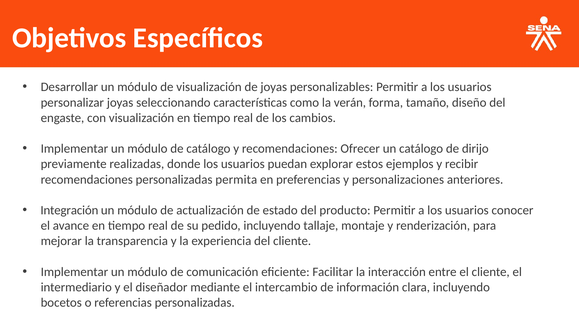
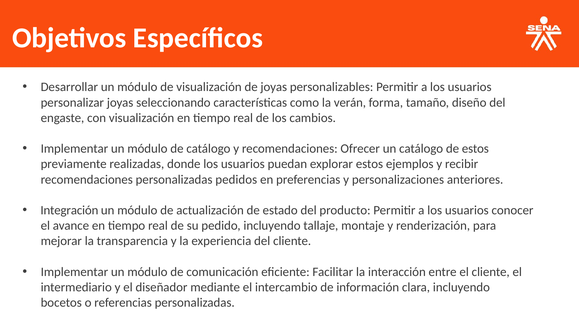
de dirijo: dirijo -> estos (475, 149)
permita: permita -> pedidos (236, 180)
